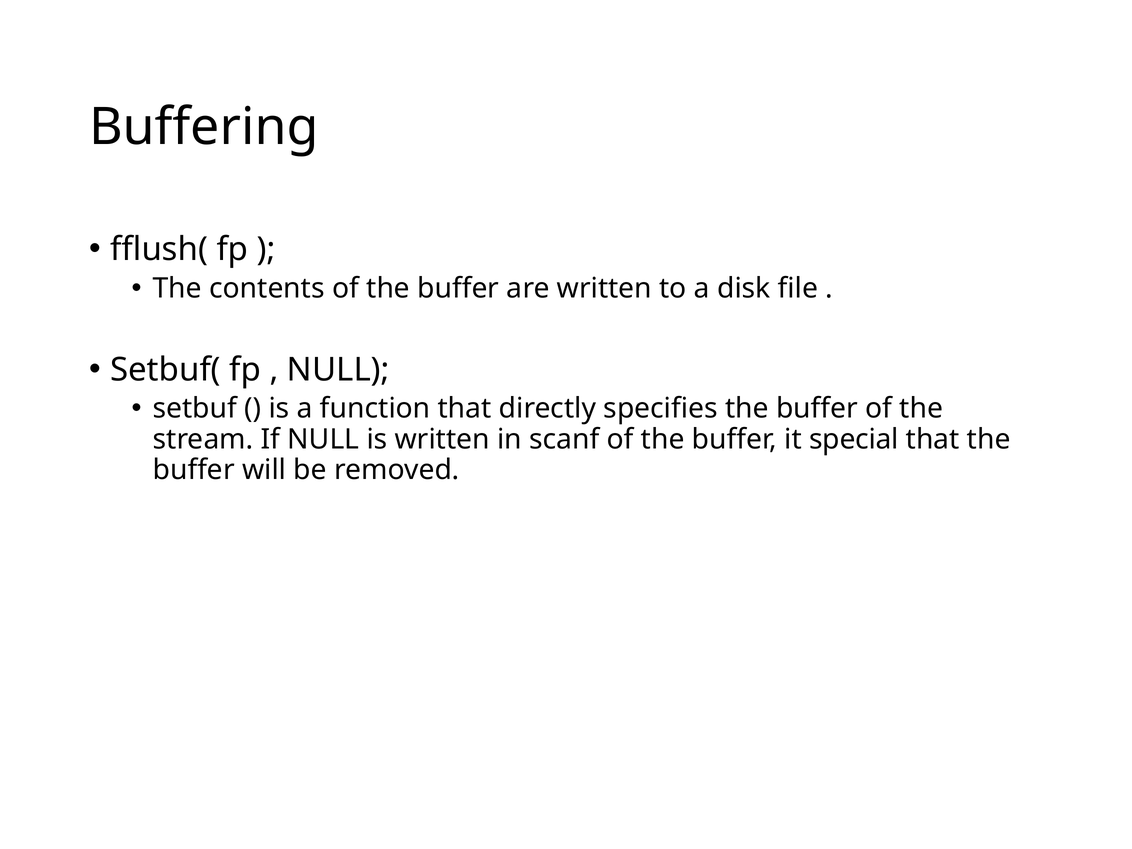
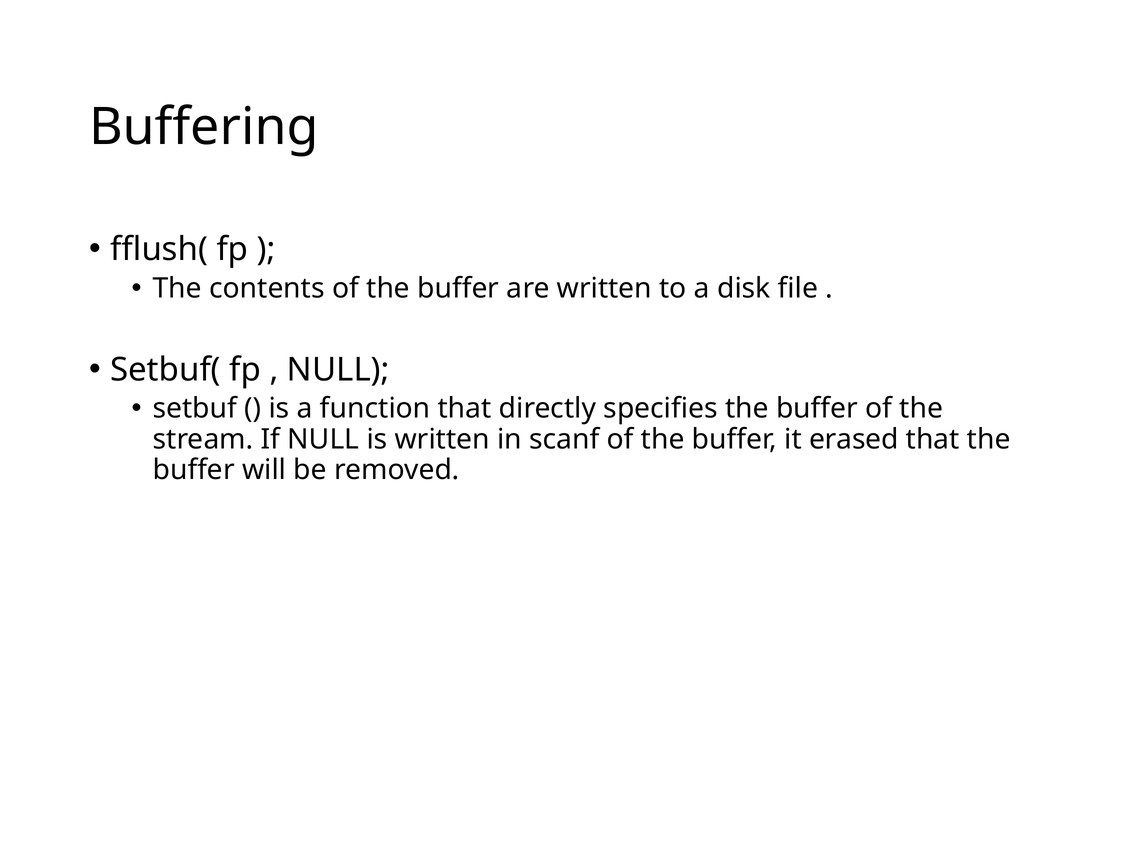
special: special -> erased (854, 439)
